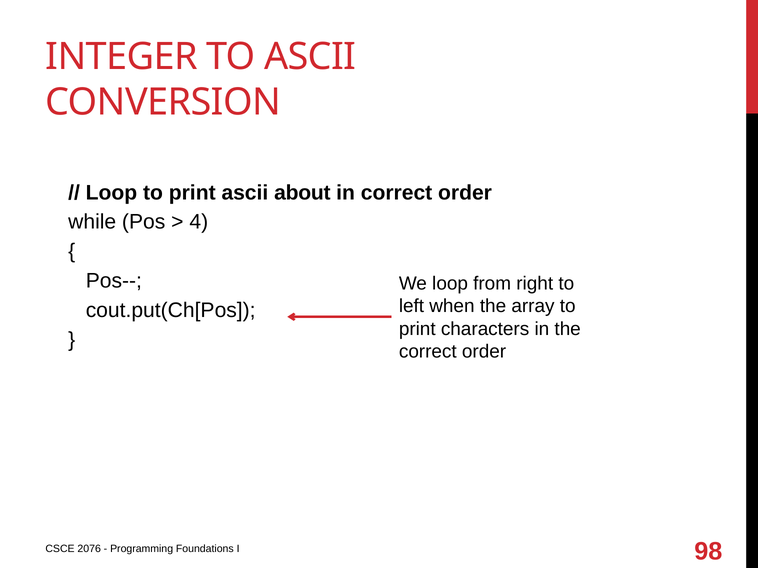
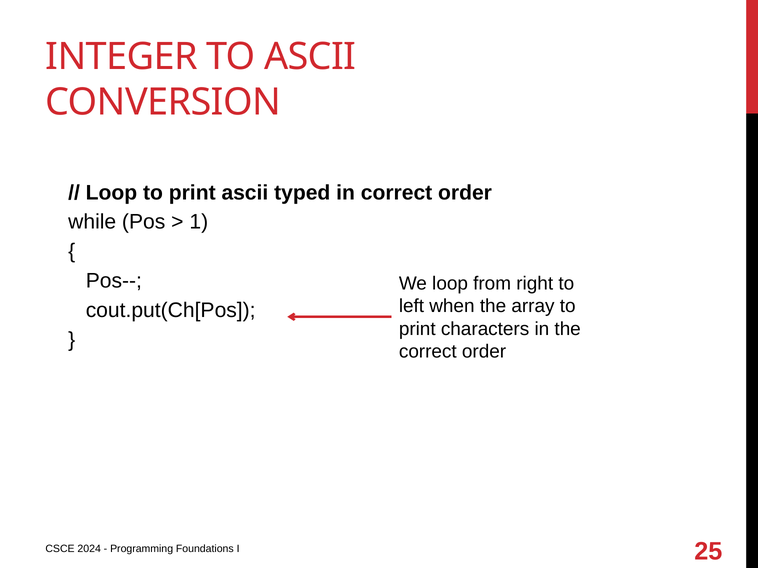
about: about -> typed (302, 193)
4: 4 -> 1 (199, 222)
2076: 2076 -> 2024 (89, 549)
98: 98 -> 25 (708, 552)
